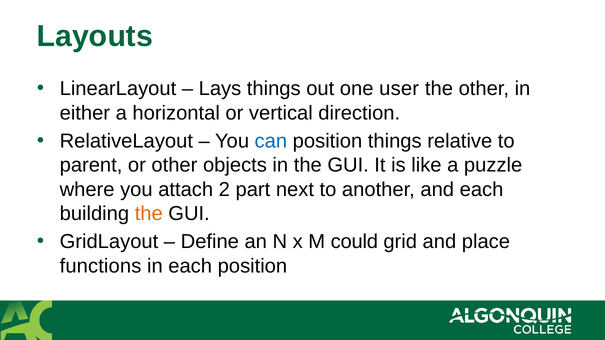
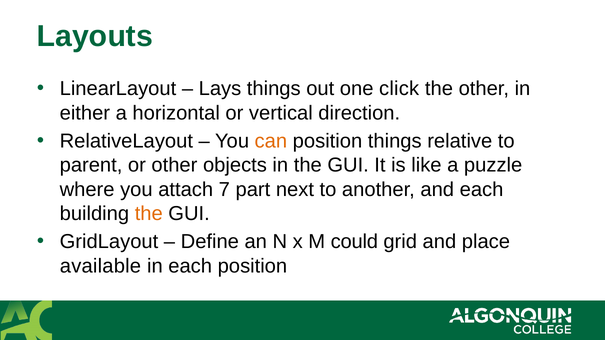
user: user -> click (399, 89)
can colour: blue -> orange (271, 141)
2: 2 -> 7 (224, 190)
functions: functions -> available (100, 266)
